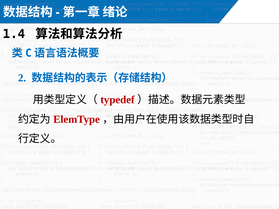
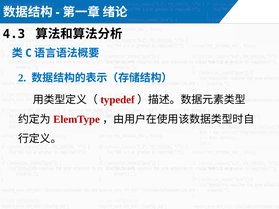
1.4: 1.4 -> 4.3 (14, 34)
